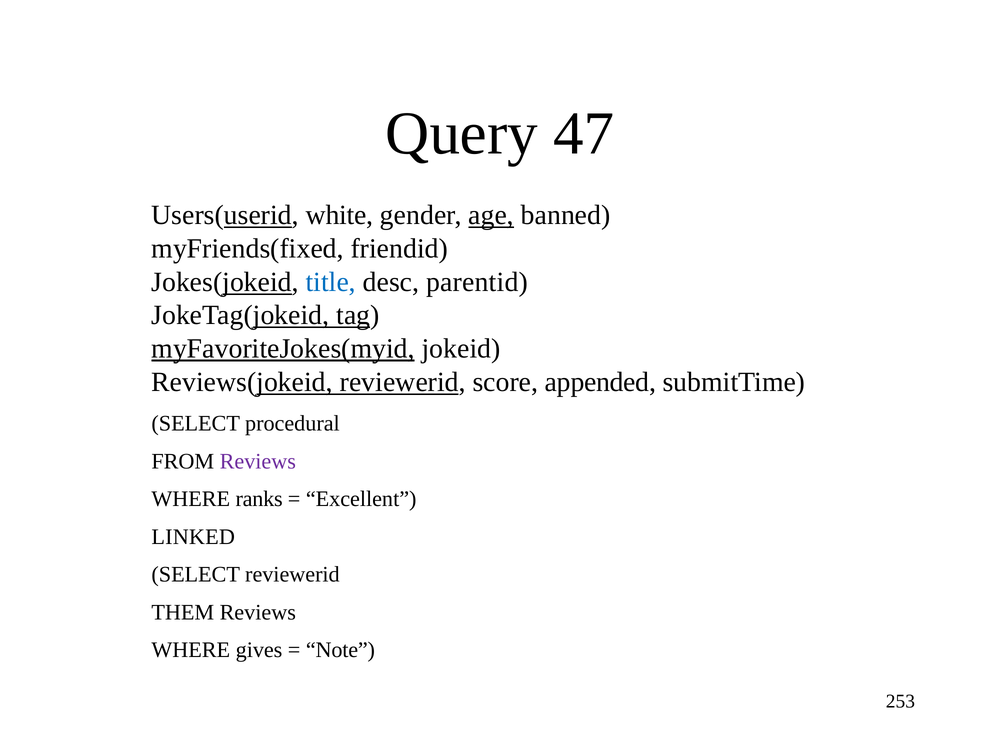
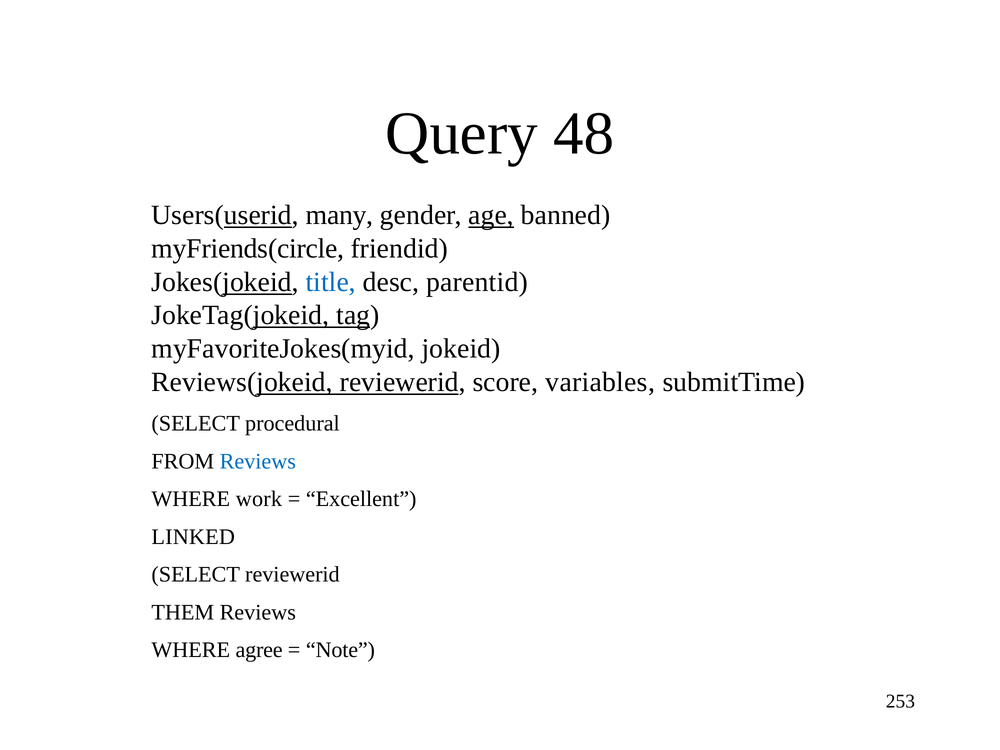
47: 47 -> 48 (584, 133)
white: white -> many (340, 215)
myFriends(fixed: myFriends(fixed -> myFriends(circle (248, 249)
myFavoriteJokes(myid underline: present -> none (283, 349)
appended: appended -> variables (600, 382)
Reviews colour: purple -> blue (258, 461)
ranks: ranks -> work (259, 499)
gives: gives -> agree (259, 650)
